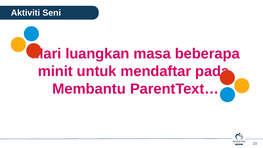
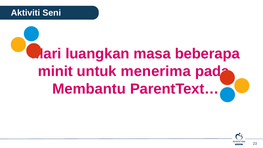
mendaftar: mendaftar -> menerima (156, 71)
